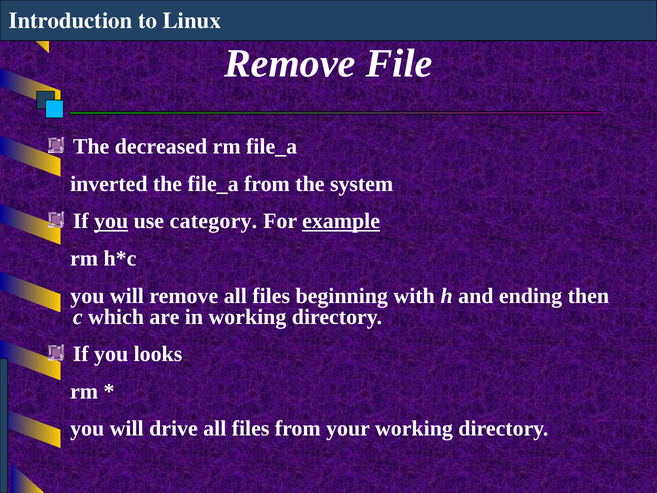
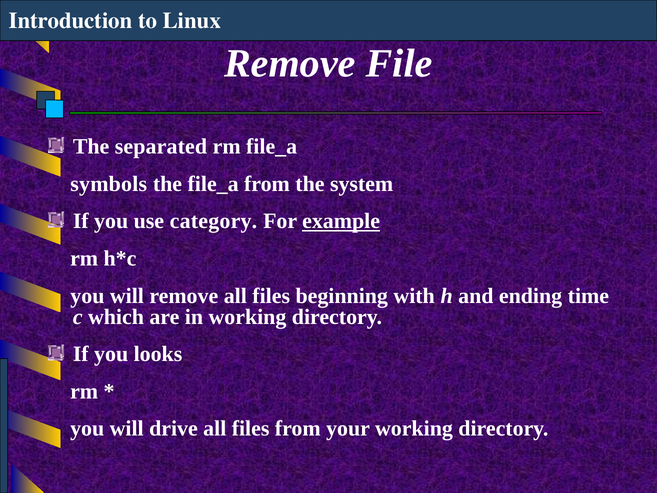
decreased: decreased -> separated (161, 147)
inverted: inverted -> symbols (109, 184)
you underline: present -> none (111, 221)
then: then -> time (588, 296)
